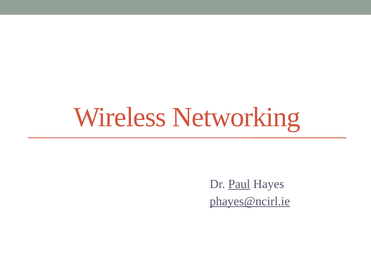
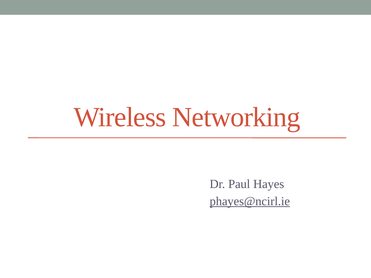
Paul underline: present -> none (239, 184)
